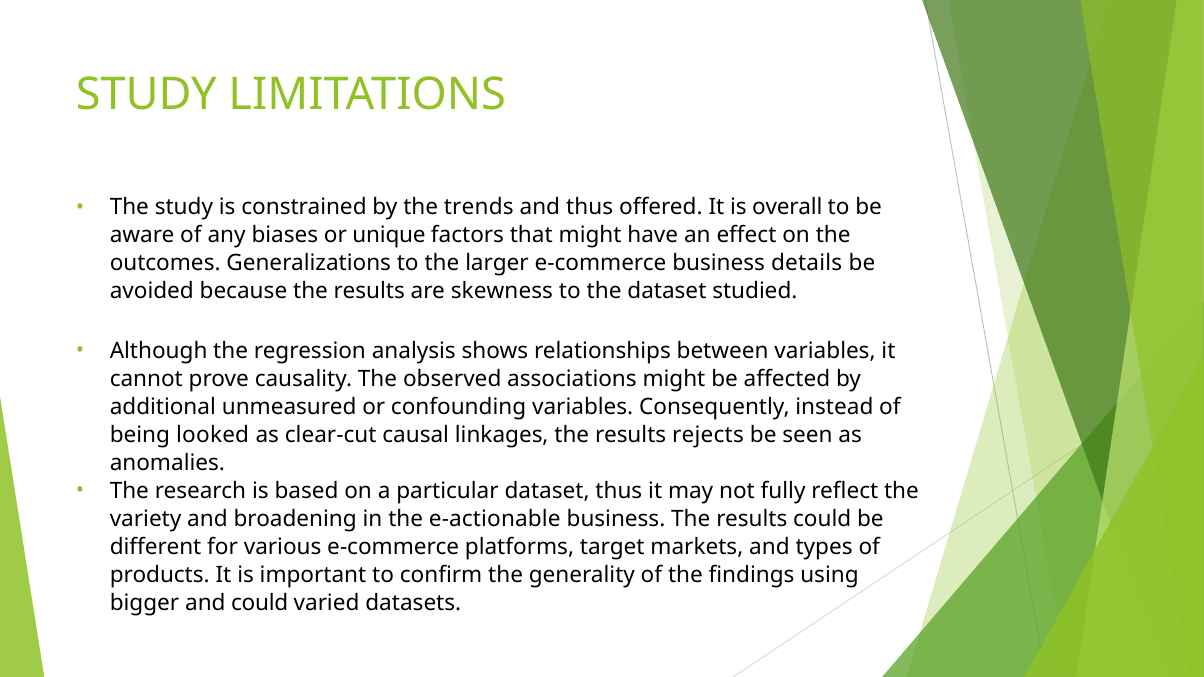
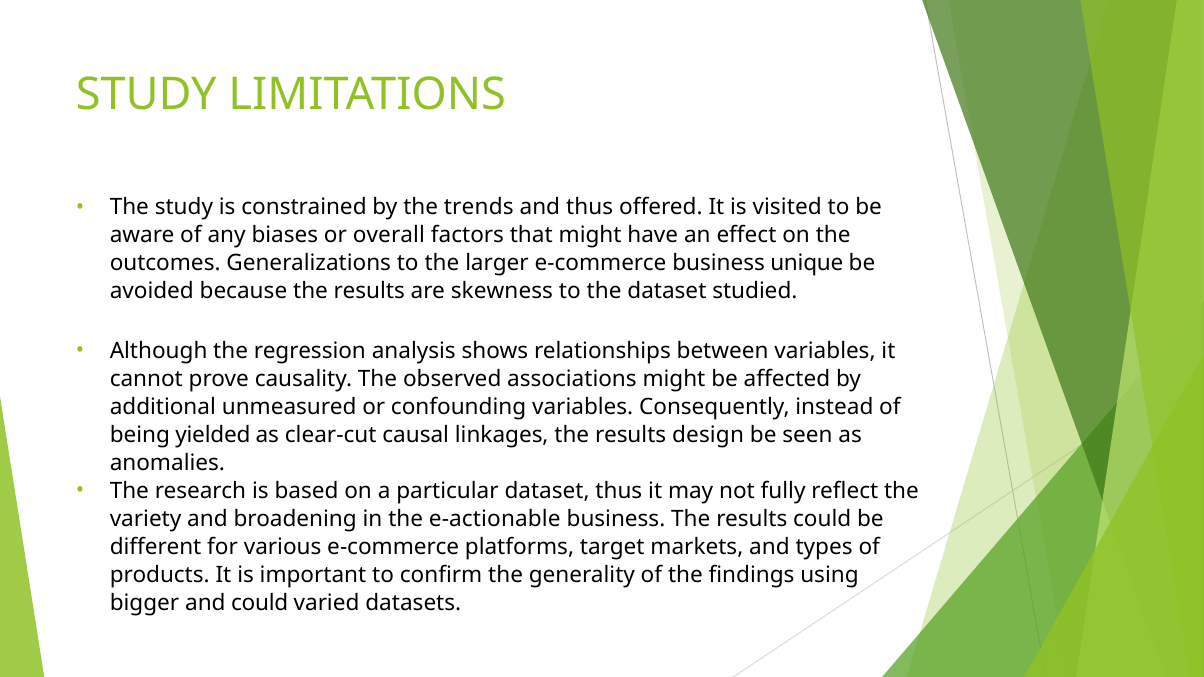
overall: overall -> visited (787, 208)
unique: unique -> overall (389, 236)
details: details -> unique (807, 264)
looked: looked -> yielded (213, 435)
rejects: rejects -> design (708, 435)
